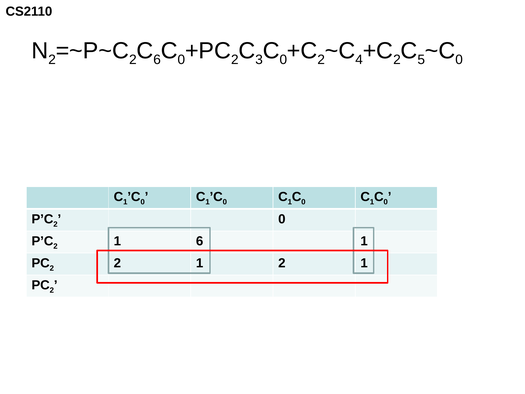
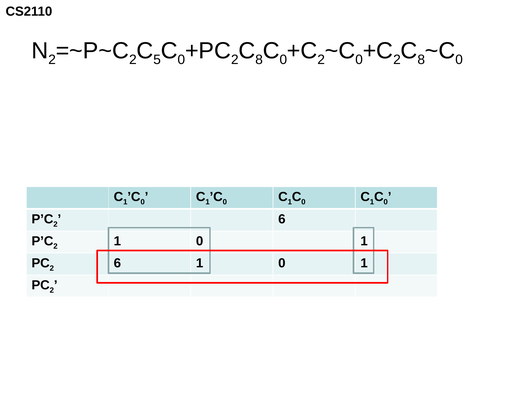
6: 6 -> 5 (157, 60)
3: 3 -> 8 (259, 60)
4: 4 -> 0 (359, 60)
5: 5 -> 8 (421, 60)
0: 0 -> 6 (282, 219)
6: 6 -> 0 (200, 241)
2: 2 -> 6 (117, 263)
2: 2 -> 0 (282, 263)
